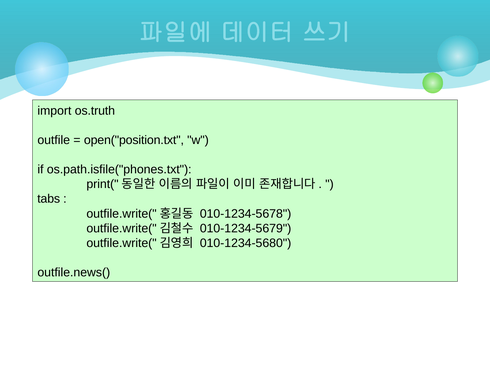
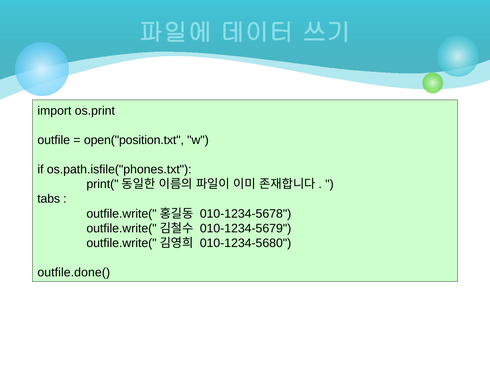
os.truth: os.truth -> os.print (95, 110)
outfile.news(: outfile.news( -> outfile.done( (74, 272)
